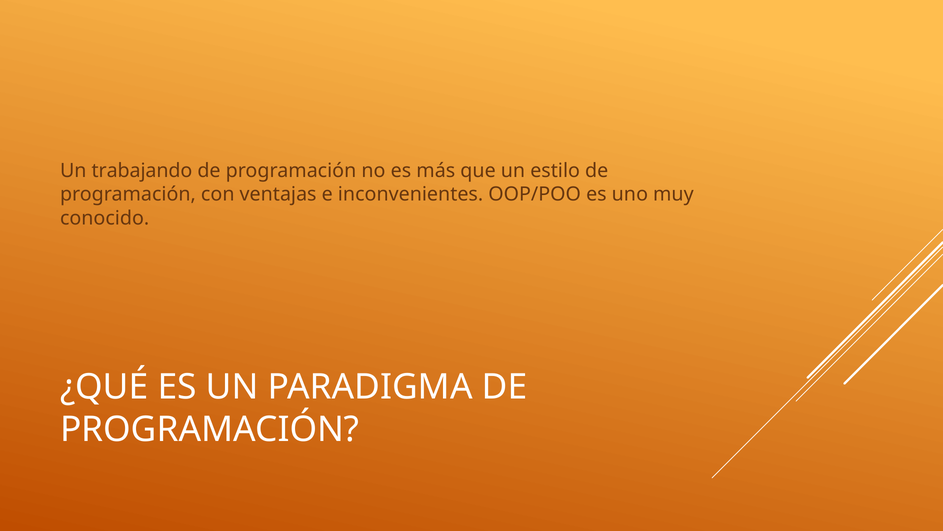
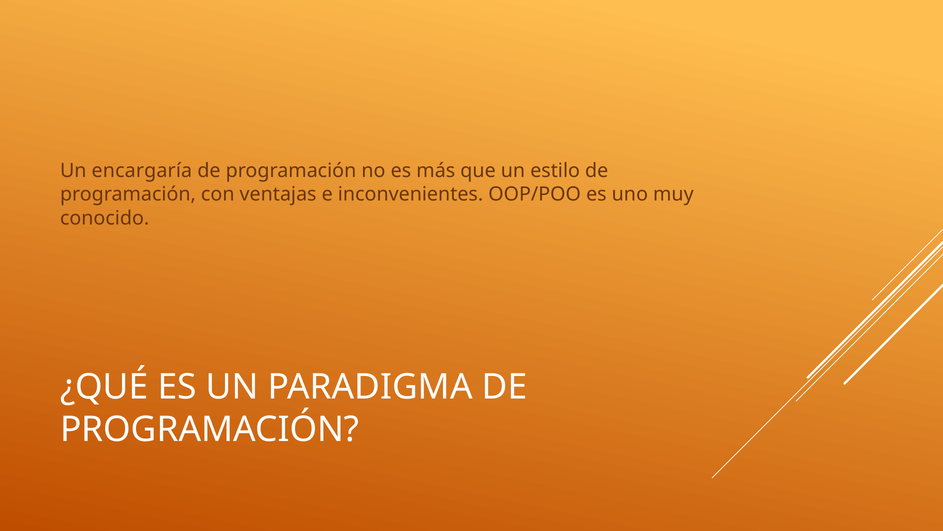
trabajando: trabajando -> encargaría (142, 171)
